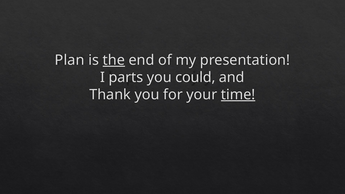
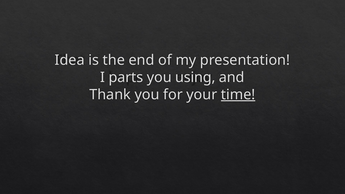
Plan: Plan -> Idea (70, 60)
the underline: present -> none (114, 60)
could: could -> using (195, 77)
